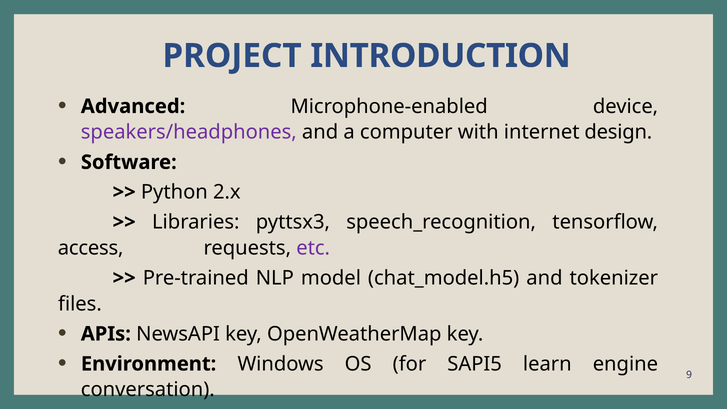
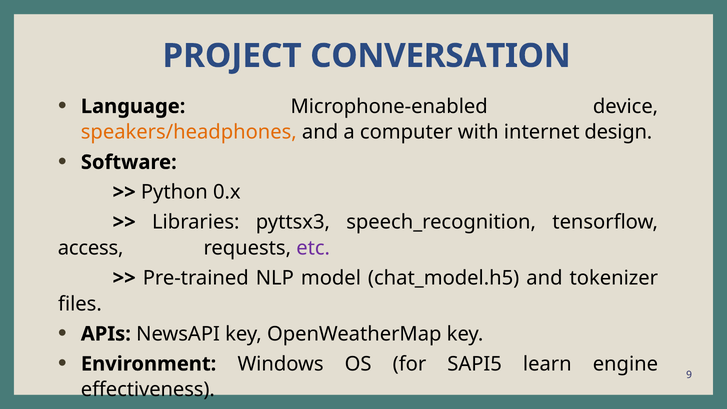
INTRODUCTION: INTRODUCTION -> CONVERSATION (440, 56)
Advanced: Advanced -> Language (133, 106)
speakers/headphones colour: purple -> orange (189, 132)
2.x: 2.x -> 0.x (227, 192)
conversation: conversation -> effectiveness (148, 390)
